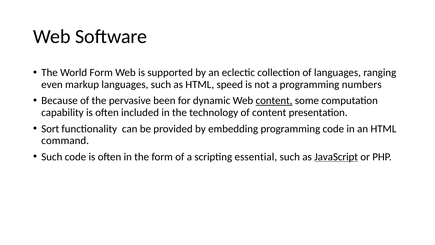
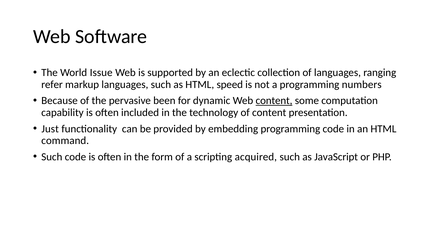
World Form: Form -> Issue (101, 73)
even: even -> refer (52, 84)
Sort: Sort -> Just (50, 129)
essential: essential -> acquired (256, 157)
JavaScript underline: present -> none (336, 157)
